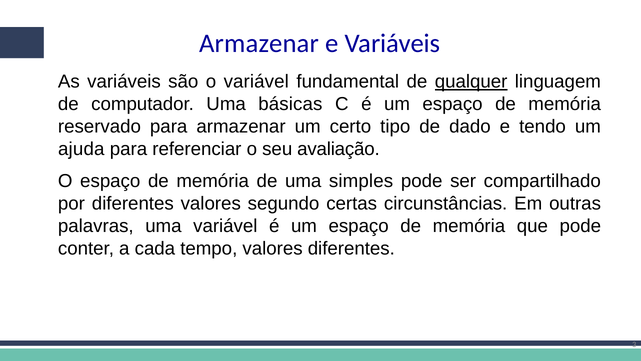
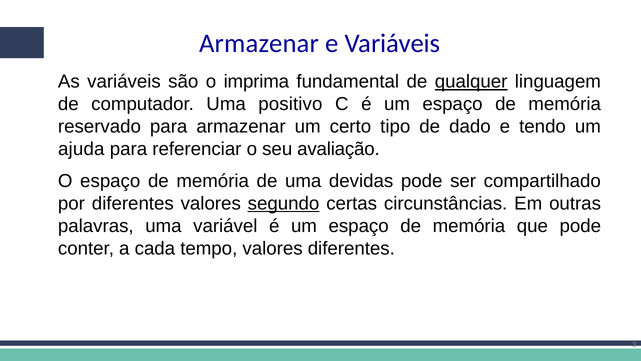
o variável: variável -> imprima (256, 82)
básicas: básicas -> positivo (290, 104)
simples: simples -> devidas (361, 181)
segundo underline: none -> present (284, 203)
